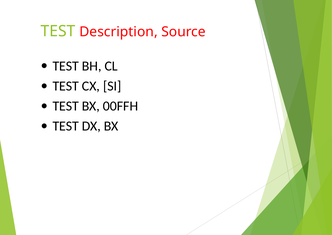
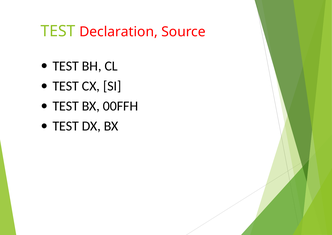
Description: Description -> Declaration (119, 32)
